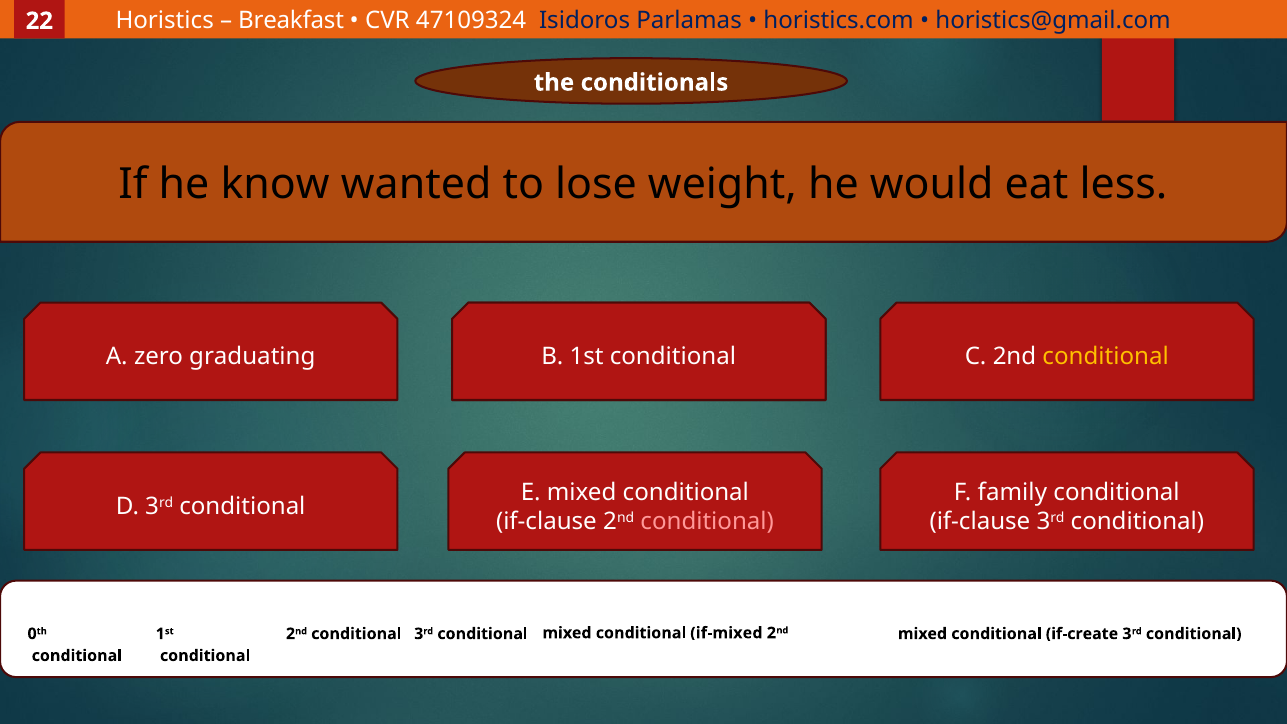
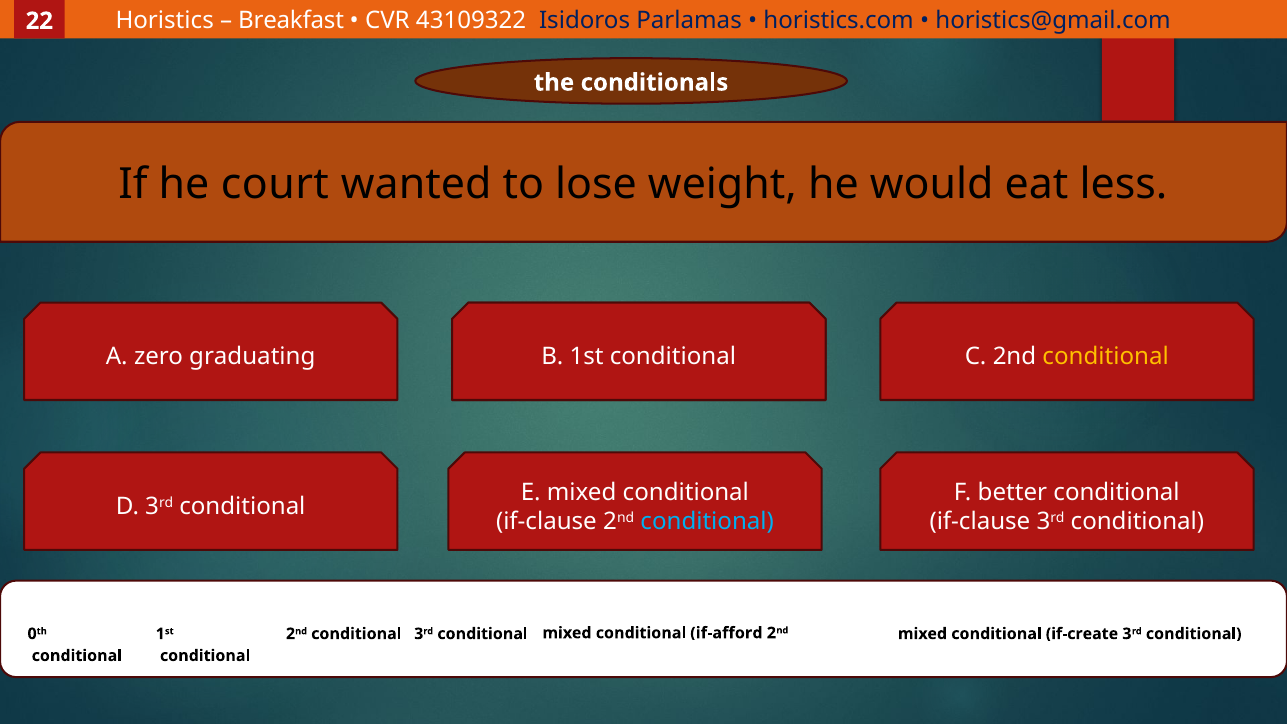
47109324: 47109324 -> 43109322 (471, 21)
know: know -> court (275, 185)
family: family -> better (1012, 492)
conditional colour: pink -> light blue (707, 521)
if-mixed: if-mixed -> if-afford (726, 633)
